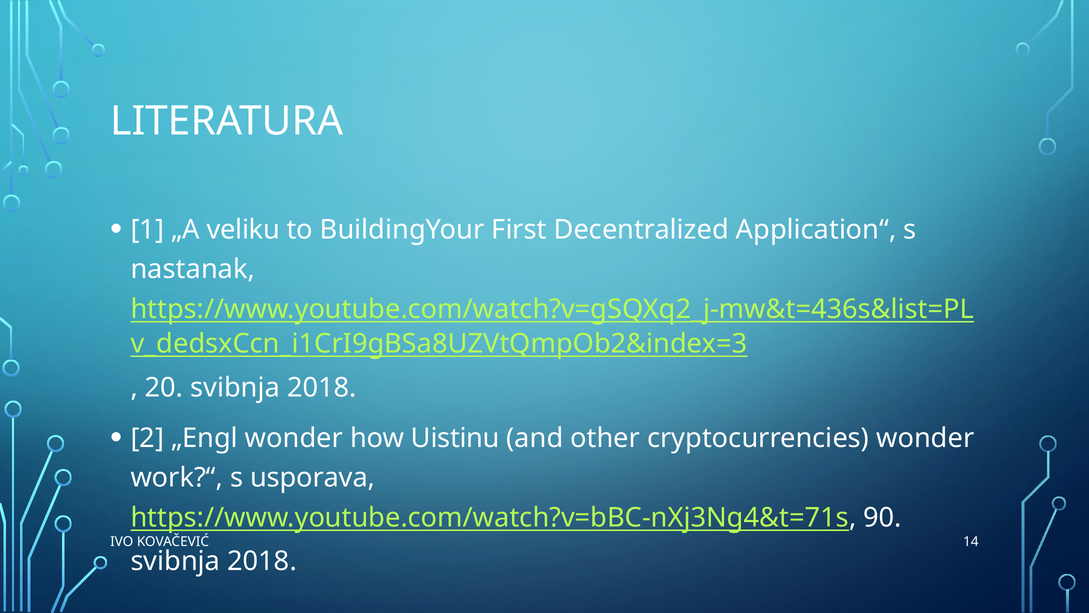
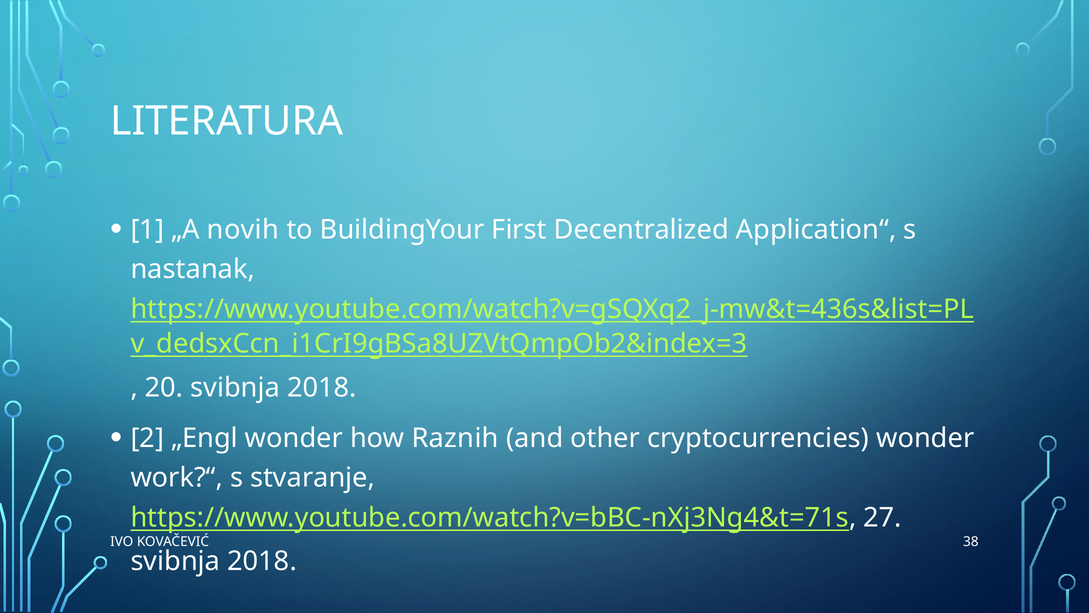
veliku: veliku -> novih (243, 230)
Uistinu: Uistinu -> Raznih (455, 438)
usporava: usporava -> stvaranje (313, 477)
90: 90 -> 27 (883, 517)
14: 14 -> 38 (971, 542)
